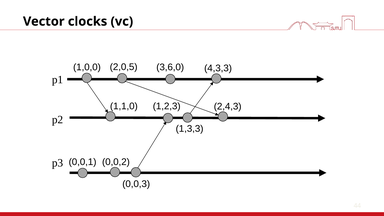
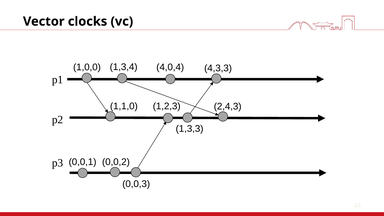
2,0,5: 2,0,5 -> 1,3,4 (124, 67)
3,6,0: 3,6,0 -> 4,0,4 (170, 67)
